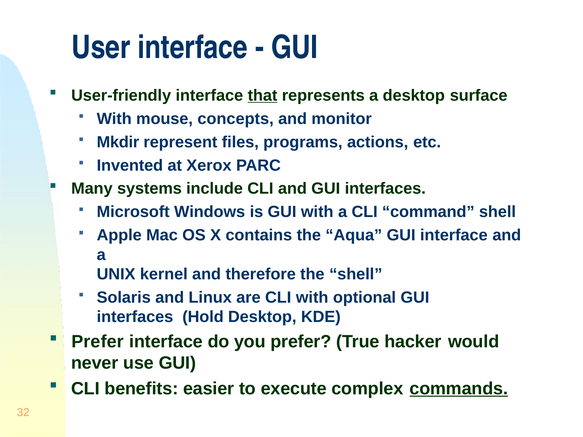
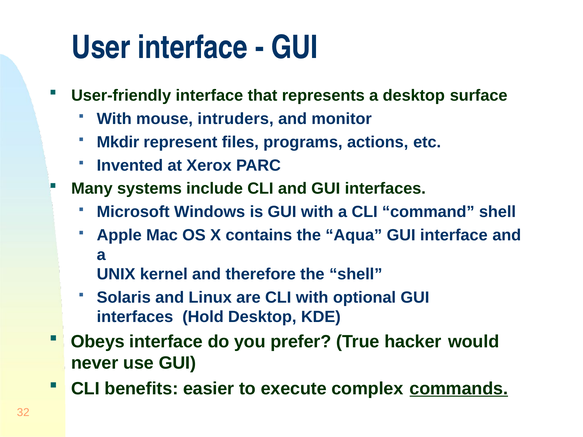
that underline: present -> none (263, 95)
concepts: concepts -> intruders (236, 119)
Prefer: Prefer -> Obeys (98, 342)
